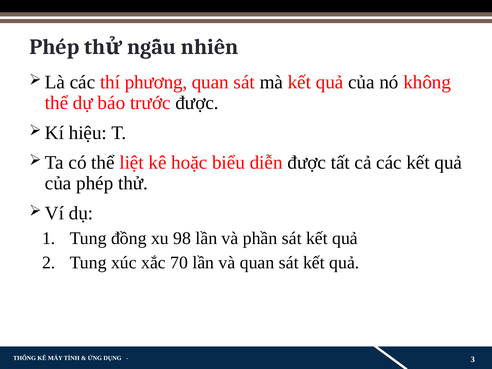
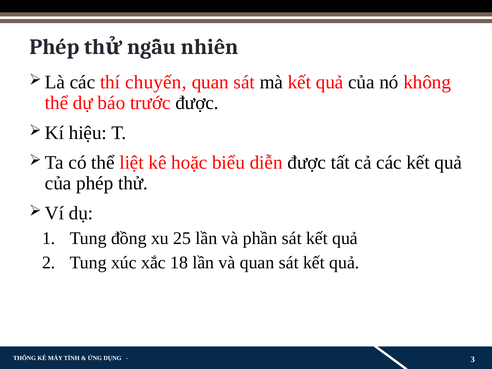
phương: phương -> chuyến (156, 82)
98: 98 -> 25 (182, 238)
70: 70 -> 18 (179, 263)
